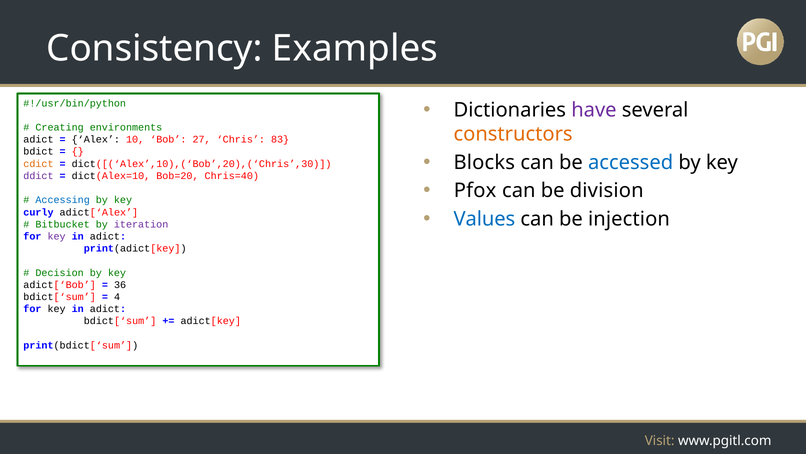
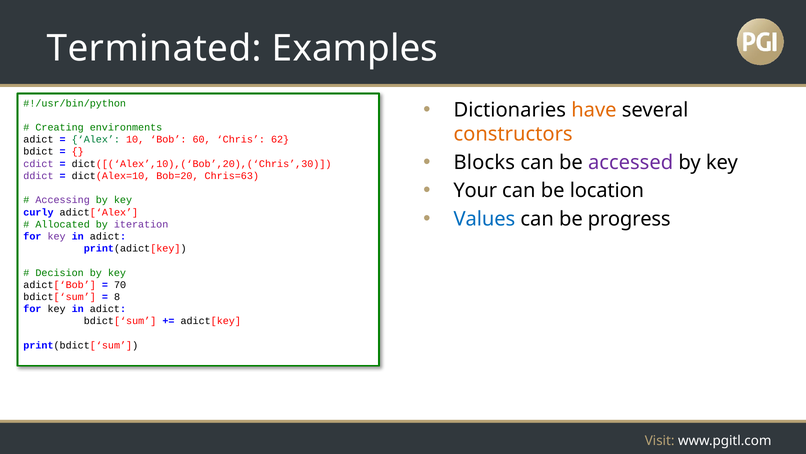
Consistency: Consistency -> Terminated (154, 49)
have colour: purple -> orange (594, 110)
Alex colour: black -> green (96, 139)
27: 27 -> 60 (202, 139)
83: 83 -> 62 (280, 139)
accessed colour: blue -> purple (631, 162)
cdict colour: orange -> purple (38, 164)
Chris=40: Chris=40 -> Chris=63 (232, 176)
Pfox: Pfox -> Your (475, 190)
division: division -> location (607, 190)
Accessing colour: blue -> purple (63, 200)
injection: injection -> progress (629, 219)
Bitbucket: Bitbucket -> Allocated (63, 224)
36: 36 -> 70 (120, 284)
4: 4 -> 8 (117, 297)
